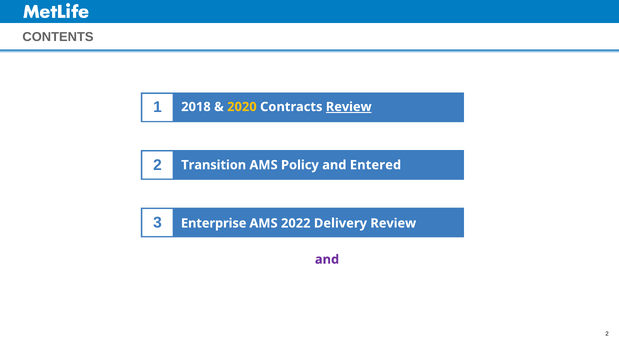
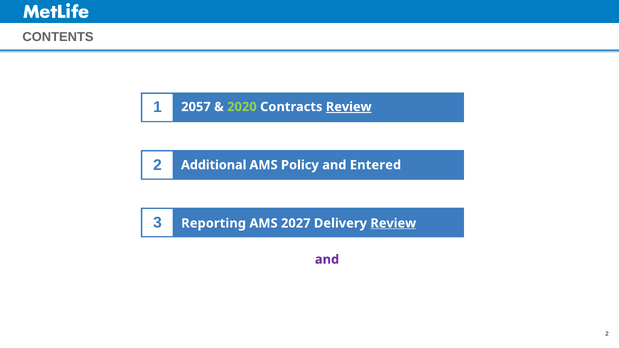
2018: 2018 -> 2057 (196, 107)
2020 colour: yellow -> light green (242, 107)
Transition: Transition -> Additional (214, 165)
Enterprise: Enterprise -> Reporting (214, 223)
2022: 2022 -> 2027 (296, 223)
Review underline: none -> present (393, 223)
